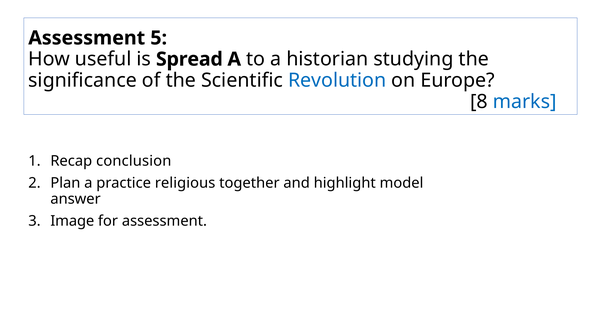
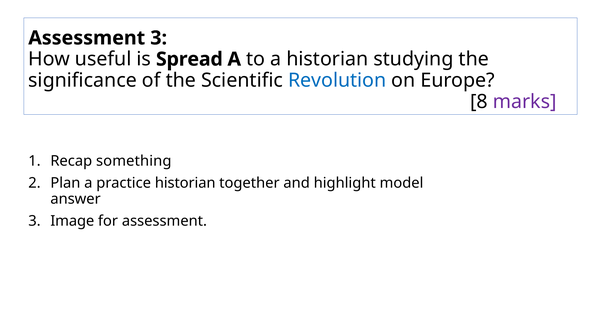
Assessment 5: 5 -> 3 (159, 38)
marks colour: blue -> purple (525, 102)
conclusion: conclusion -> something (134, 161)
practice religious: religious -> historian (185, 183)
